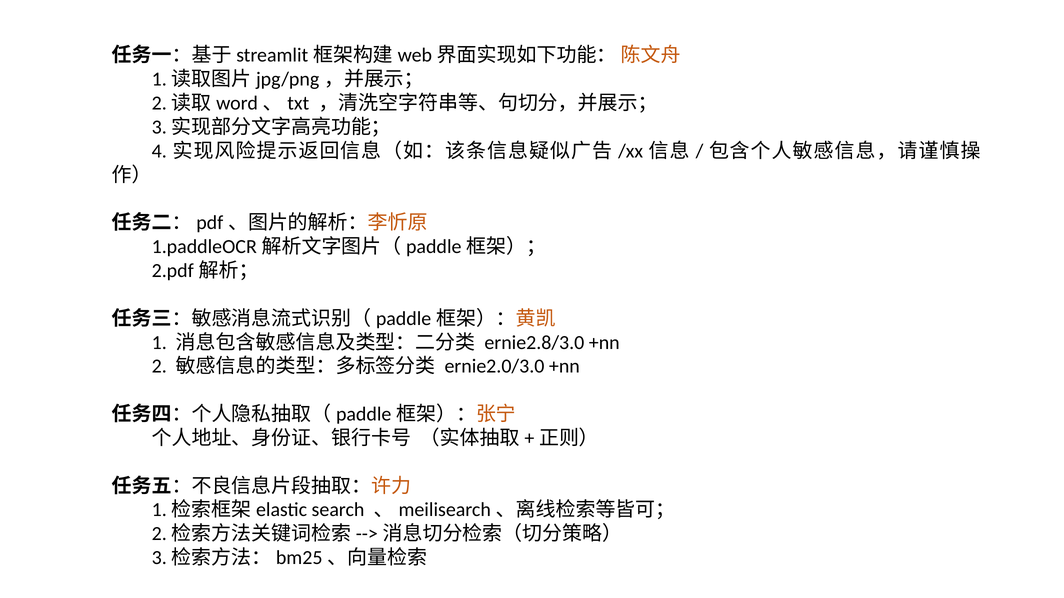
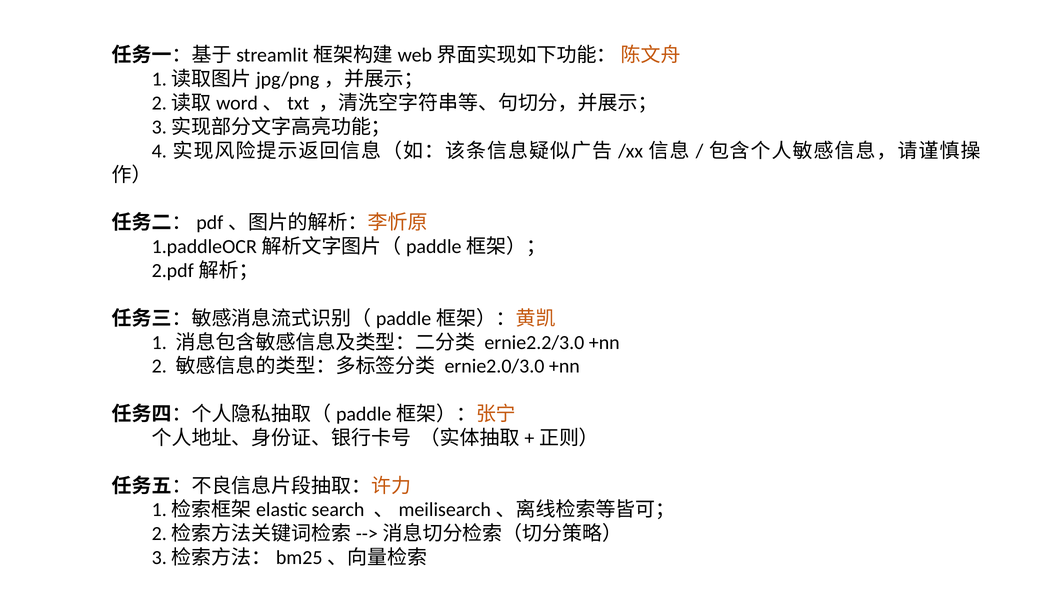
ernie2.8/3.0: ernie2.8/3.0 -> ernie2.2/3.0 (534, 343)
